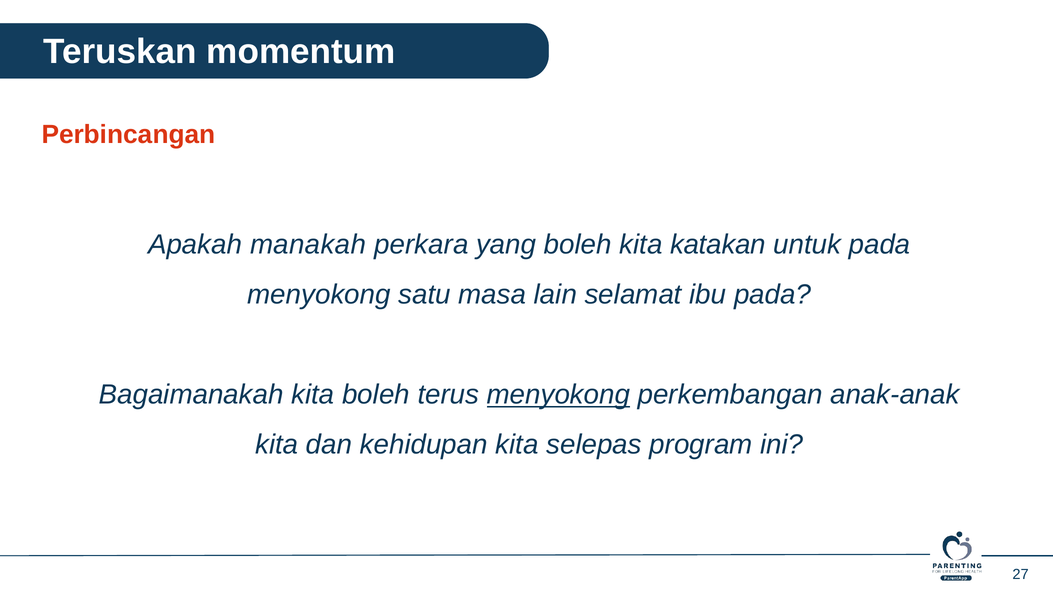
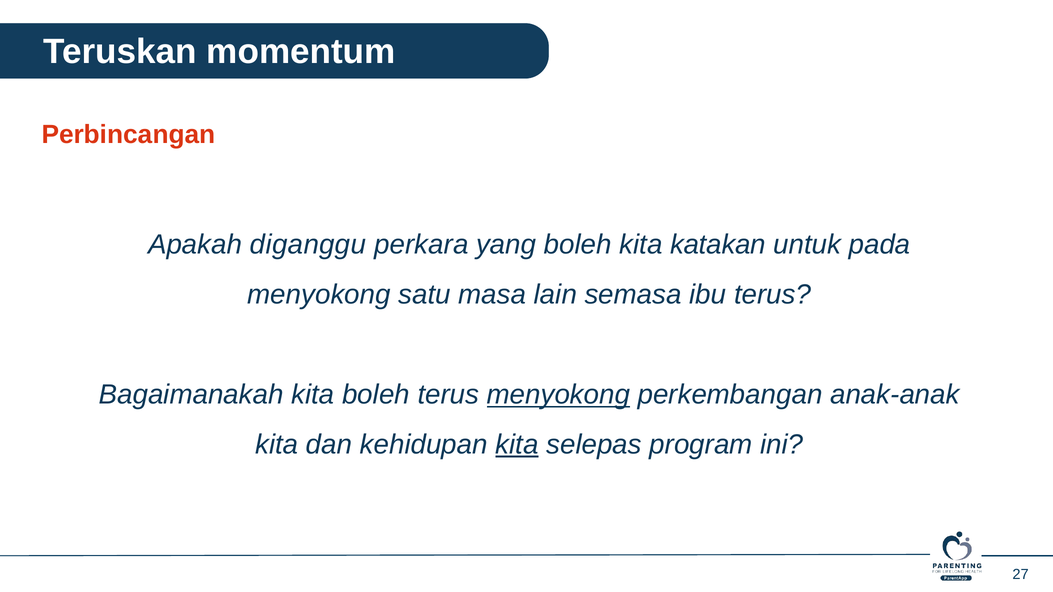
manakah: manakah -> diganggu (308, 245)
selamat: selamat -> semasa (633, 295)
ibu pada: pada -> terus (773, 295)
kita underline: none -> present (517, 445)
